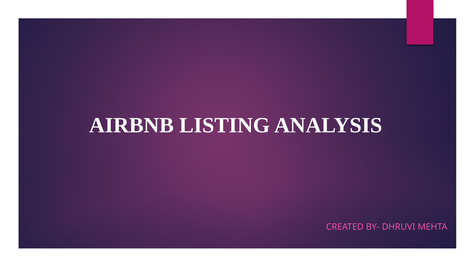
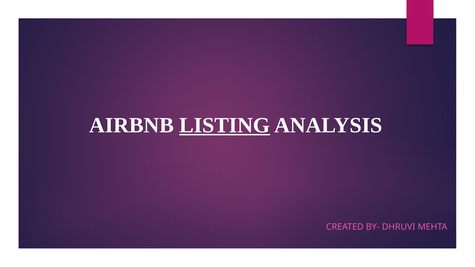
LISTING underline: none -> present (225, 125)
